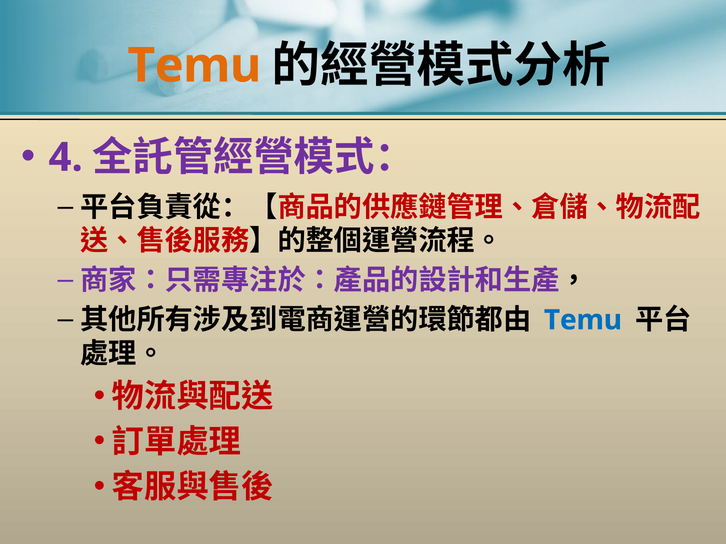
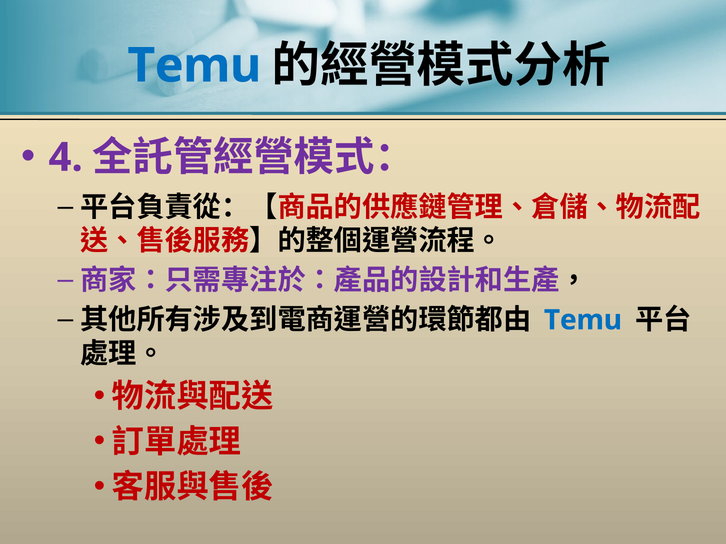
Temu colour: orange -> blue (194, 66)
